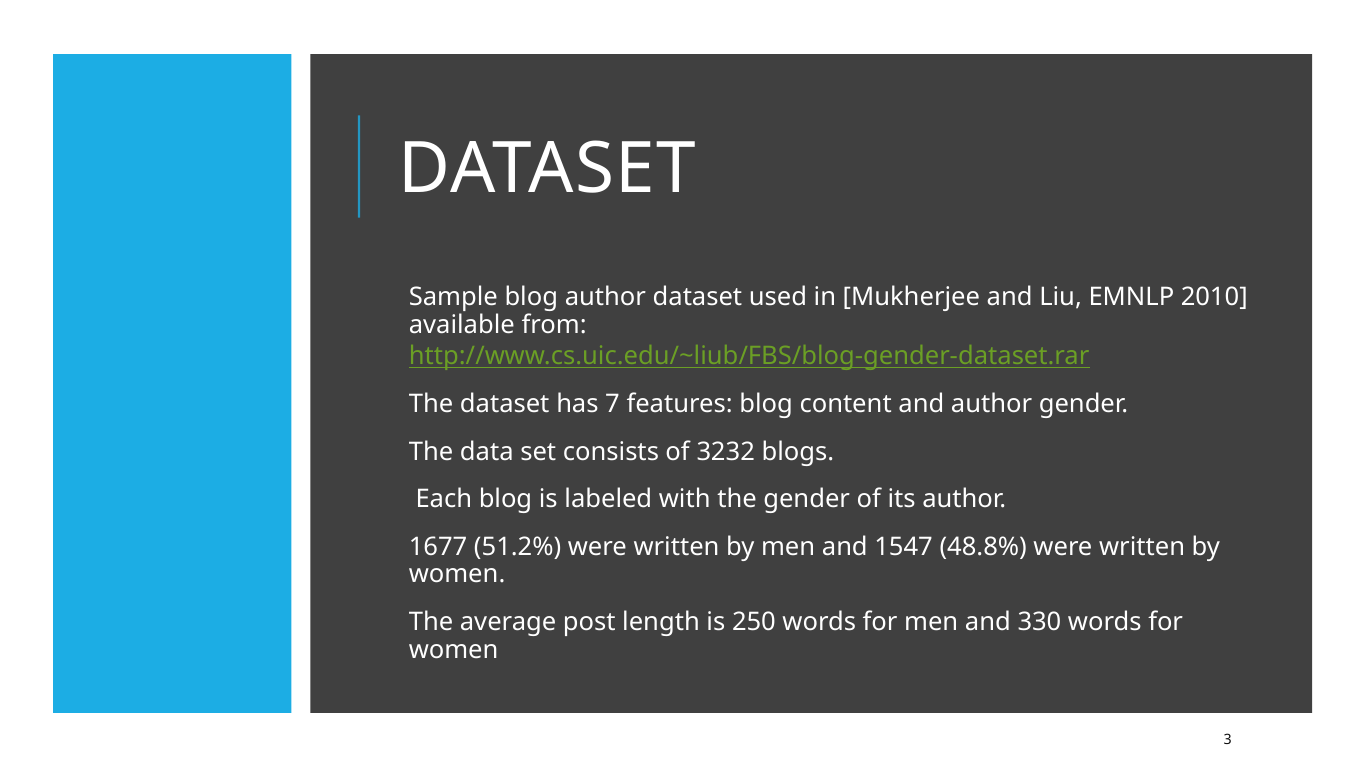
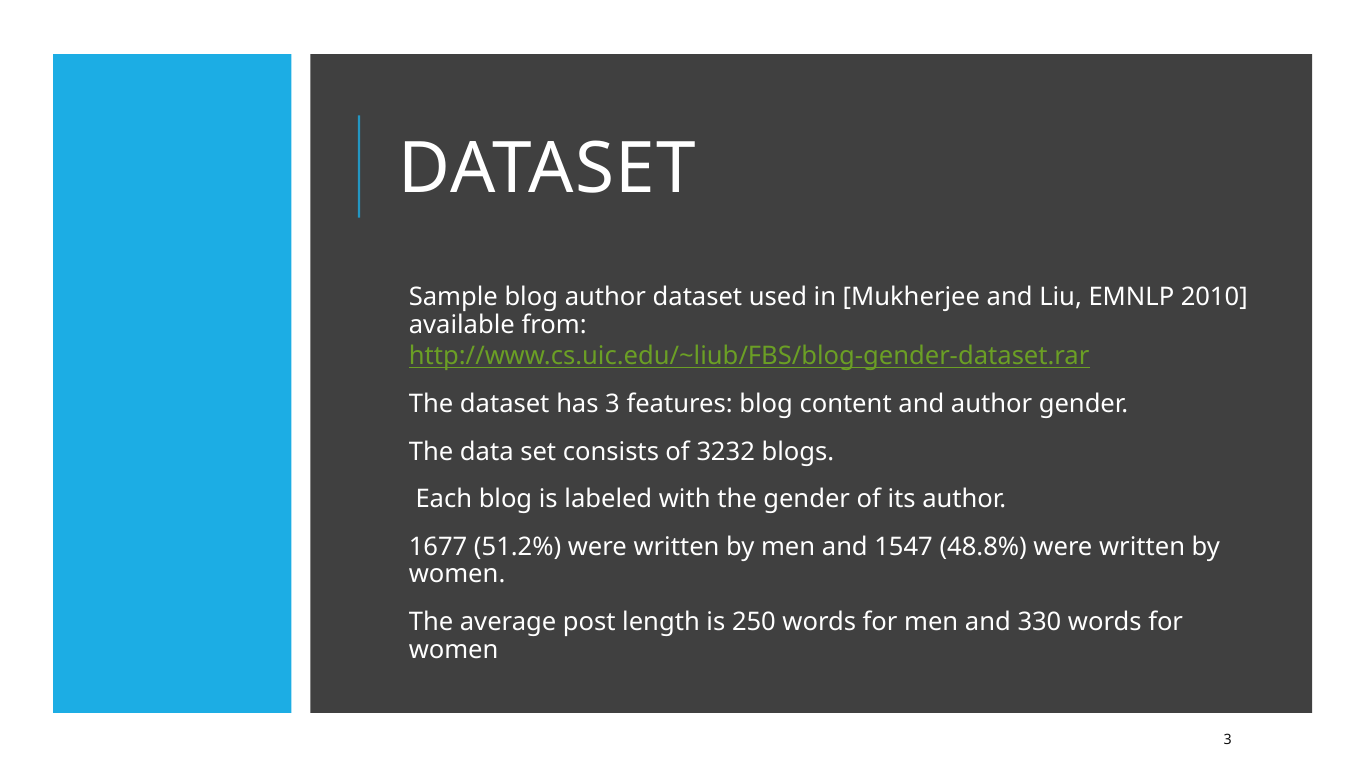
has 7: 7 -> 3 (613, 404)
